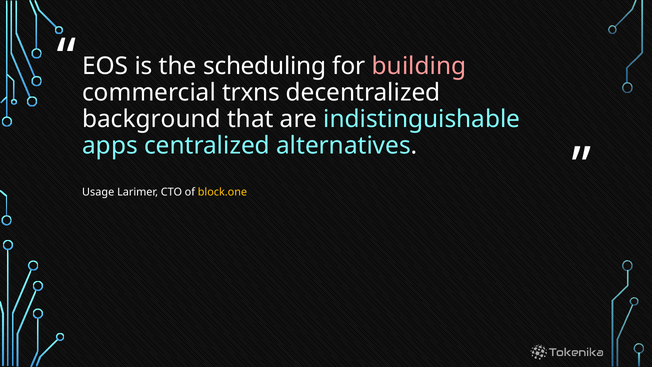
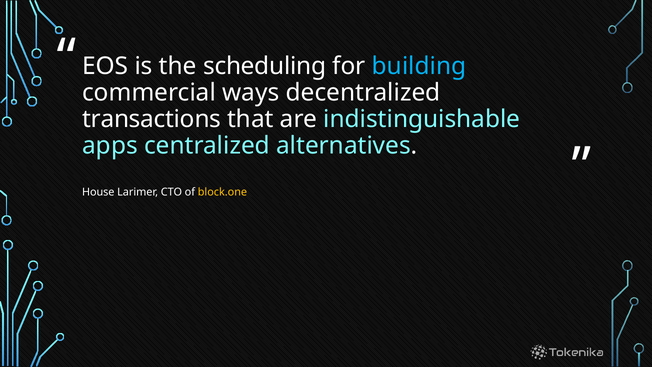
building colour: pink -> light blue (419, 66)
trxns: trxns -> ways (251, 93)
background: background -> transactions (152, 119)
Usage: Usage -> House (98, 192)
